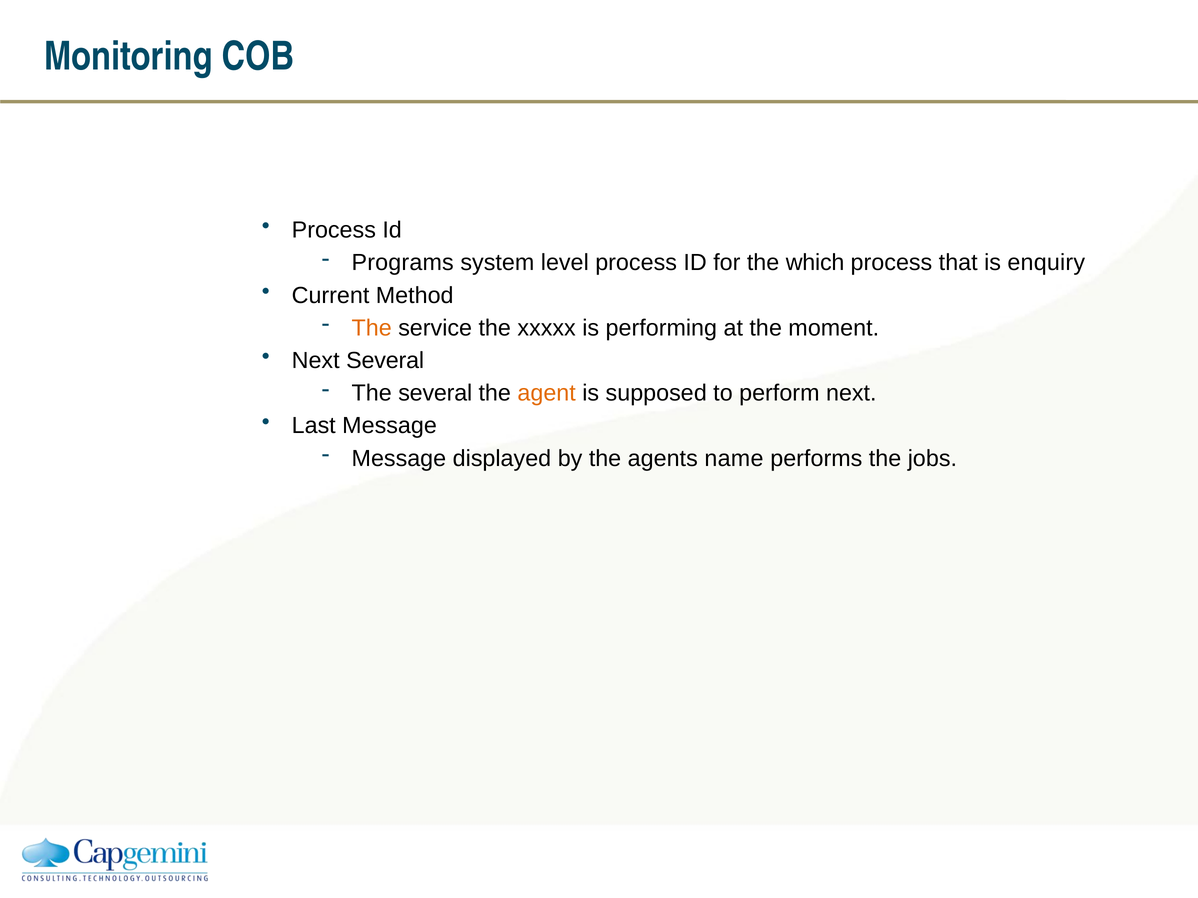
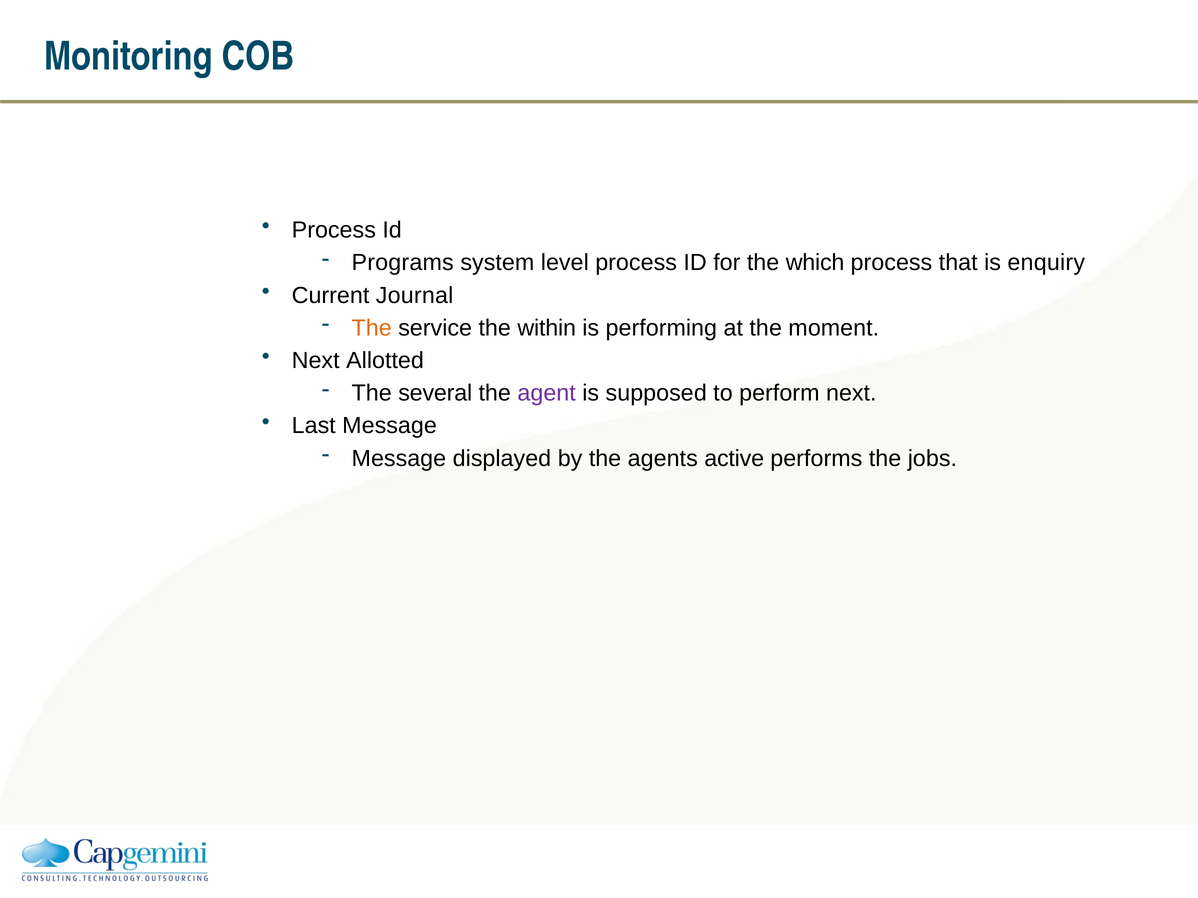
Method: Method -> Journal (415, 295)
xxxxx: xxxxx -> within (547, 328)
Next Several: Several -> Allotted (385, 361)
agent colour: orange -> purple (547, 393)
name: name -> active (734, 459)
